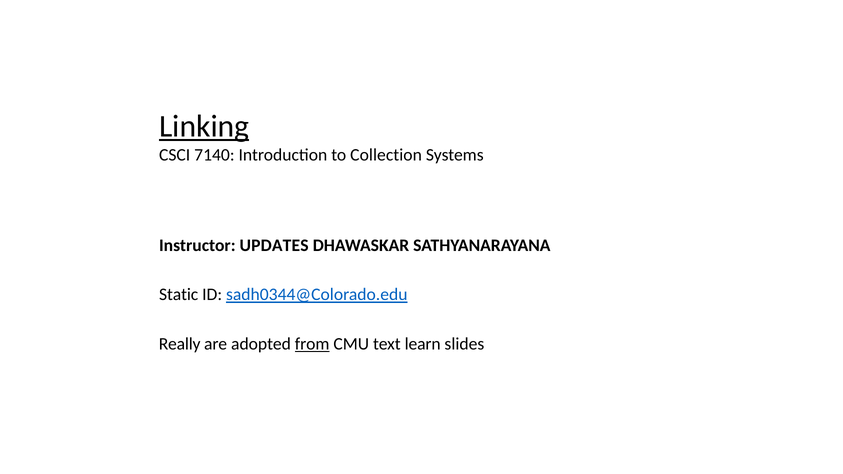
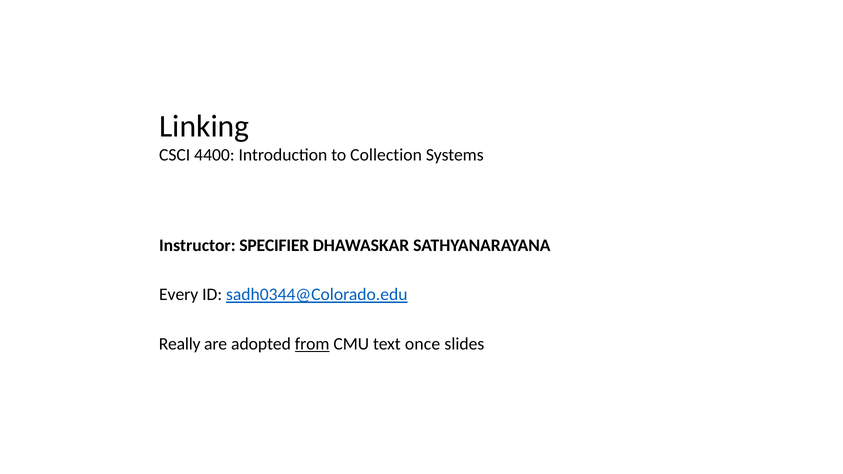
Linking underline: present -> none (204, 126)
7140: 7140 -> 4400 (214, 155)
UPDATES: UPDATES -> SPECIFIER (274, 245)
Static: Static -> Every (179, 295)
learn: learn -> once (423, 344)
